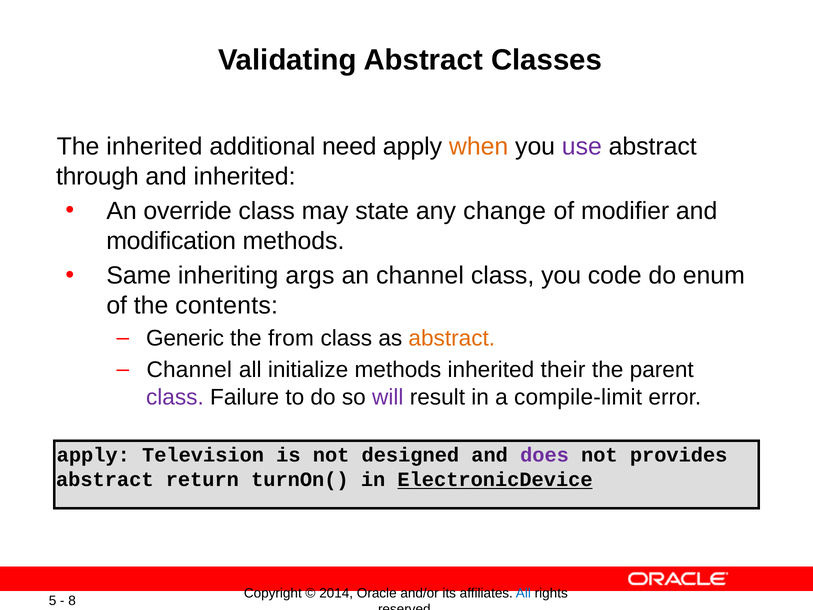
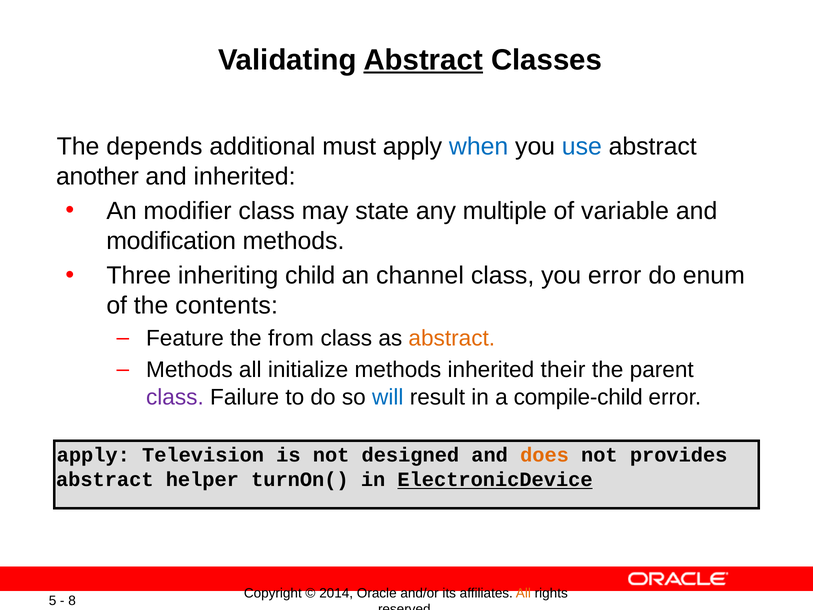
Abstract underline: none -> present (423, 60)
The inherited: inherited -> depends (154, 146)
need: need -> must (349, 146)
when colour: orange -> blue (479, 146)
use colour: purple -> blue (582, 146)
through: through -> another (97, 176)
override: override -> modifier (188, 211)
change: change -> multiple (505, 211)
modifier: modifier -> variable (625, 211)
Same: Same -> Three (139, 276)
args: args -> child (310, 276)
you code: code -> error (615, 276)
Generic: Generic -> Feature (185, 338)
Channel: Channel -> Methods (189, 370)
will colour: purple -> blue (388, 397)
compile-limit: compile-limit -> compile-child (578, 397)
does colour: purple -> orange (545, 455)
return: return -> helper (202, 479)
All colour: blue -> orange (523, 593)
